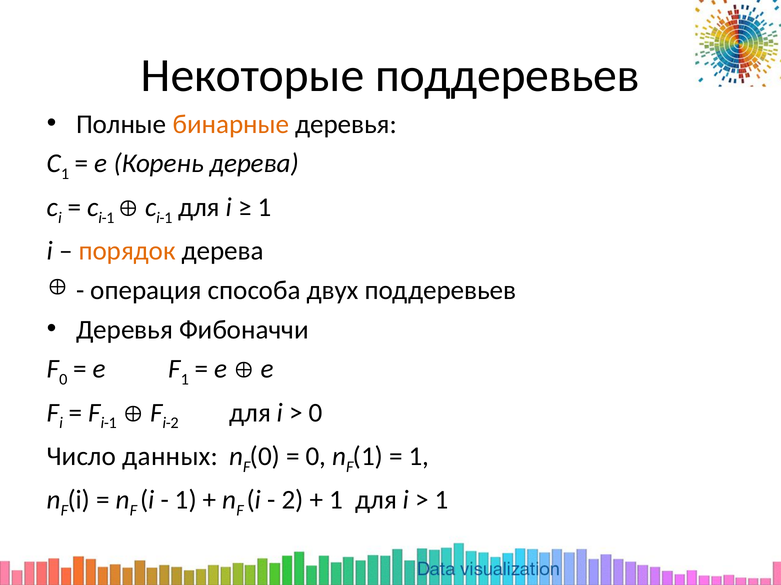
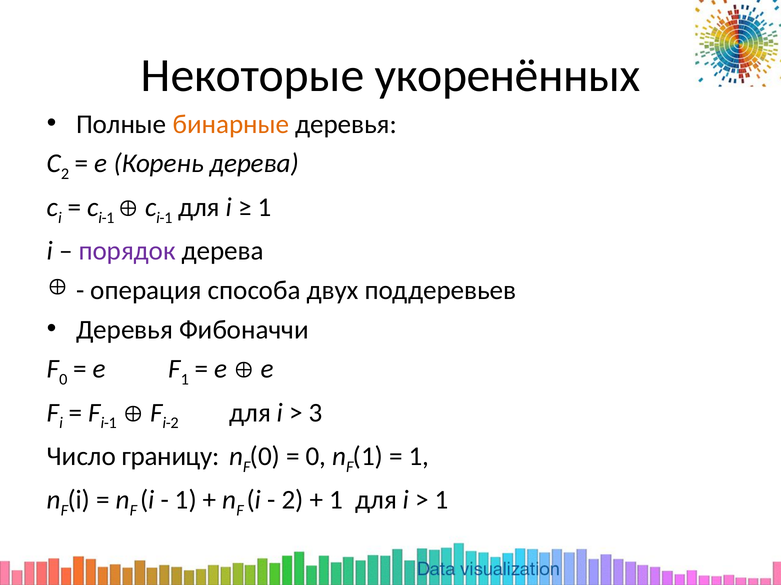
Некоторые поддеревьев: поддеревьев -> укоренённых (507, 76)
1: 1 -> 2 (65, 174)
порядок colour: orange -> purple (127, 251)
0: 0 -> 3 (316, 413)
данных: данных -> границу (171, 457)
